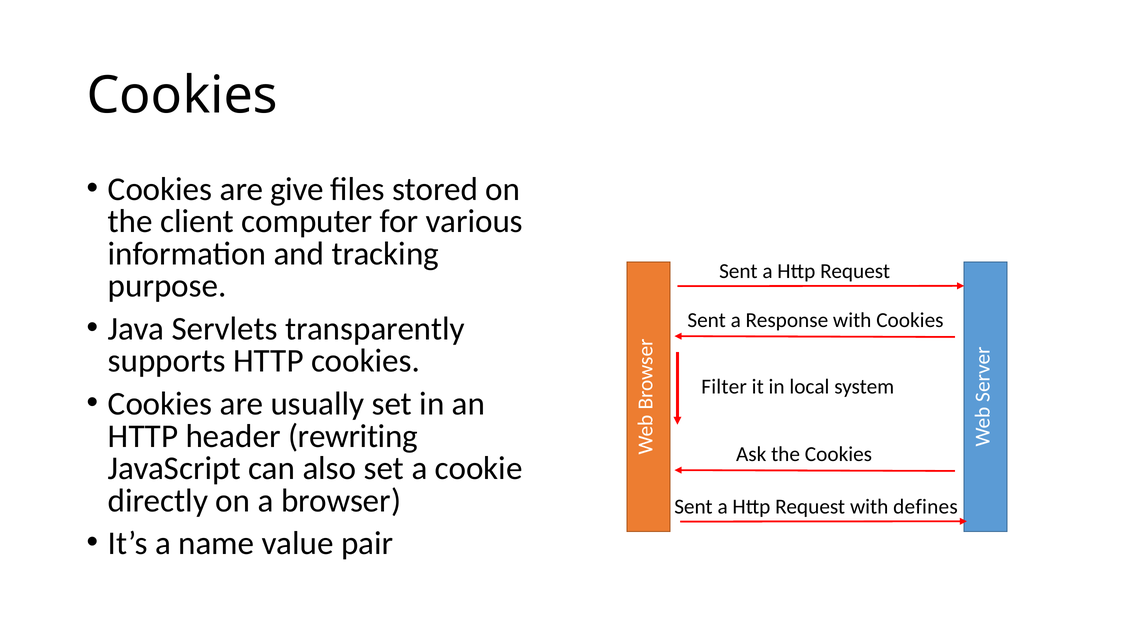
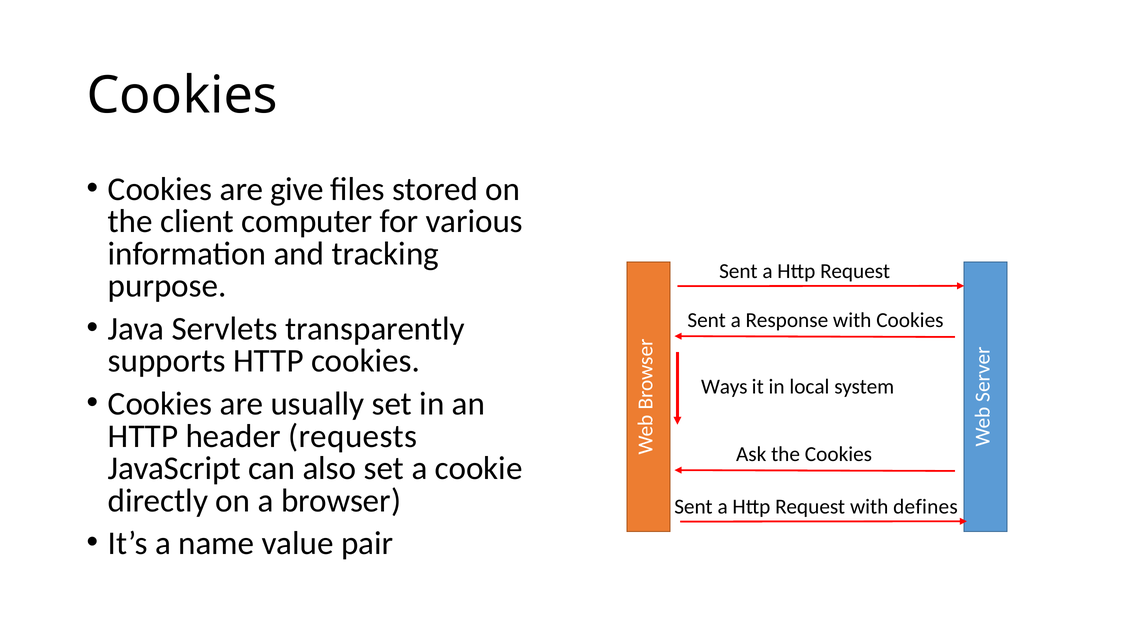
Filter: Filter -> Ways (724, 387)
rewriting: rewriting -> requests (353, 436)
